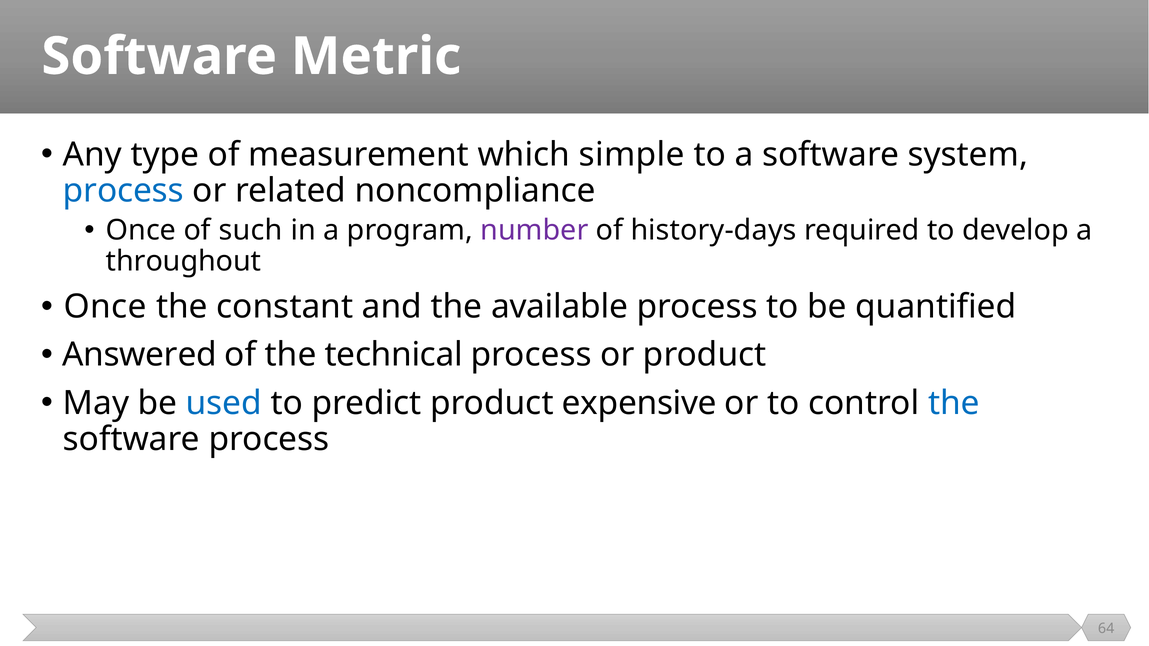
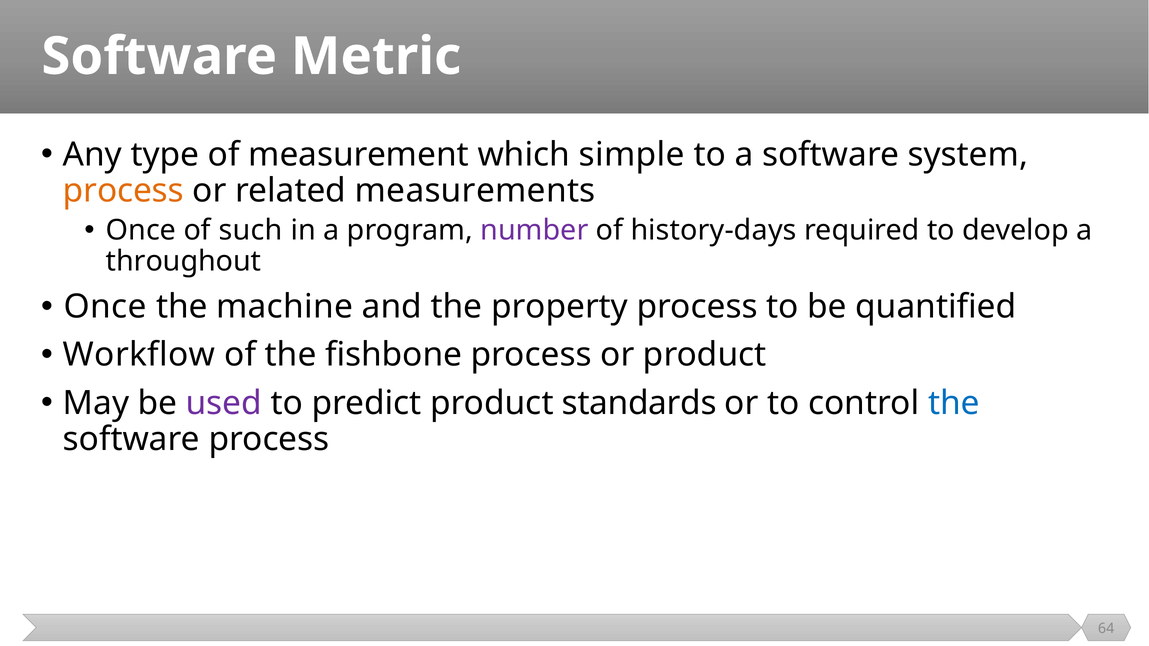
process colour: blue -> orange (123, 191)
noncompliance: noncompliance -> measurements (475, 191)
constant: constant -> machine (285, 307)
available: available -> property (560, 307)
Answered: Answered -> Workflow (139, 355)
technical: technical -> fishbone (394, 355)
used colour: blue -> purple (224, 403)
expensive: expensive -> standards (639, 403)
